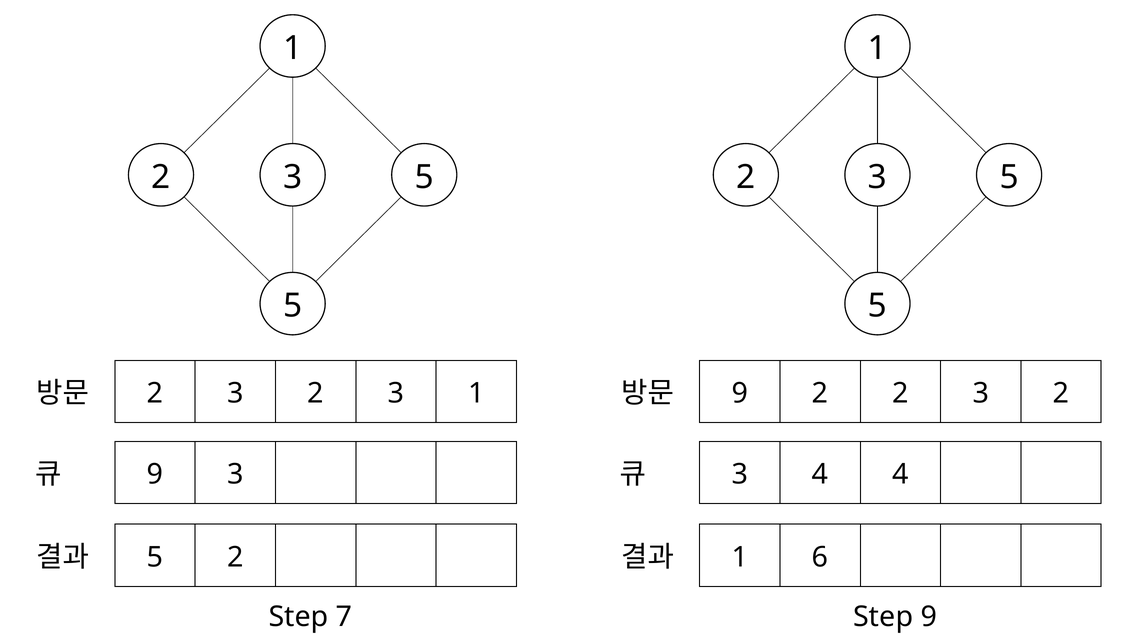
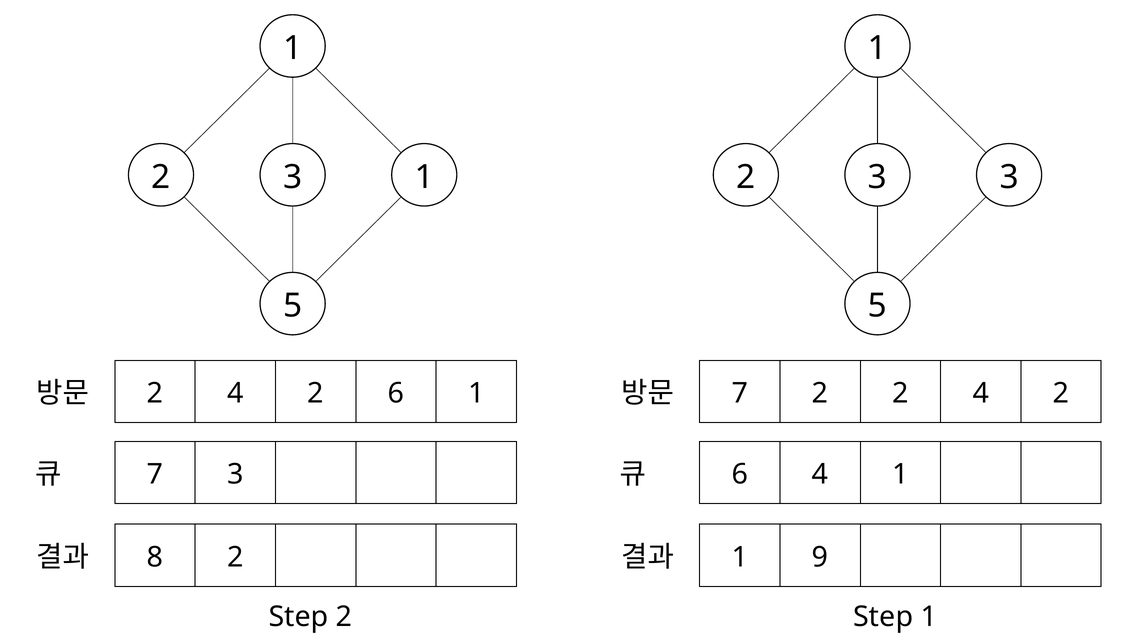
5: 5 -> 1 (424, 177)
5: 5 -> 3 (1009, 177)
3: 3 -> 4 (235, 394)
3: 3 -> 6 (396, 394)
9: 9 -> 7 (740, 394)
2 2 3: 3 -> 4 (981, 394)
9: 9 -> 7 (155, 475)
3: 3 -> 6 (740, 475)
4 4: 4 -> 1 (900, 475)
5: 5 -> 8 (155, 558)
6: 6 -> 9 (820, 558)
Step 7: 7 -> 2 (344, 617)
Step 9: 9 -> 1 (929, 617)
